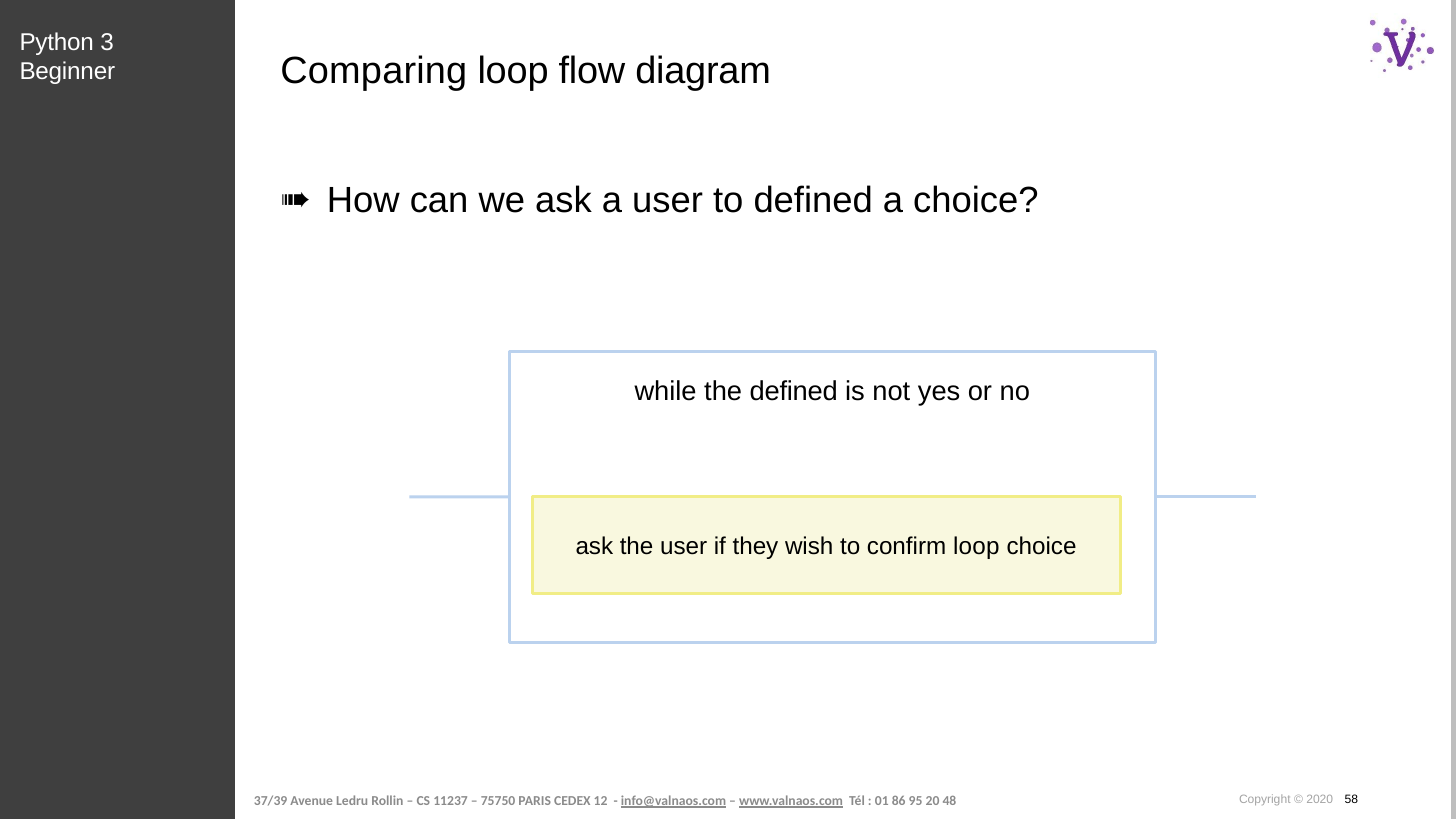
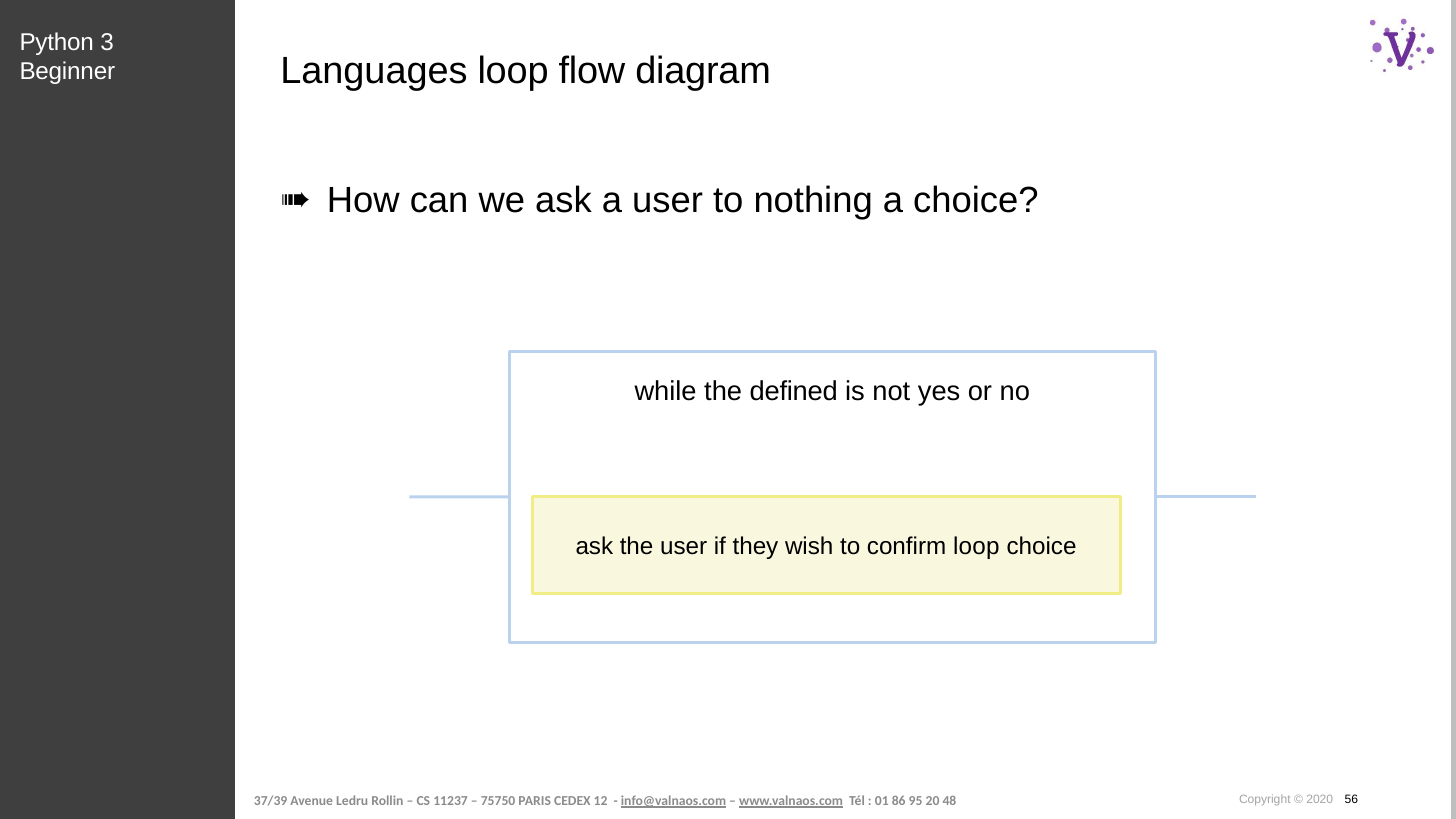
Comparing: Comparing -> Languages (374, 71)
to defined: defined -> nothing (813, 200)
58: 58 -> 56 (1351, 800)
